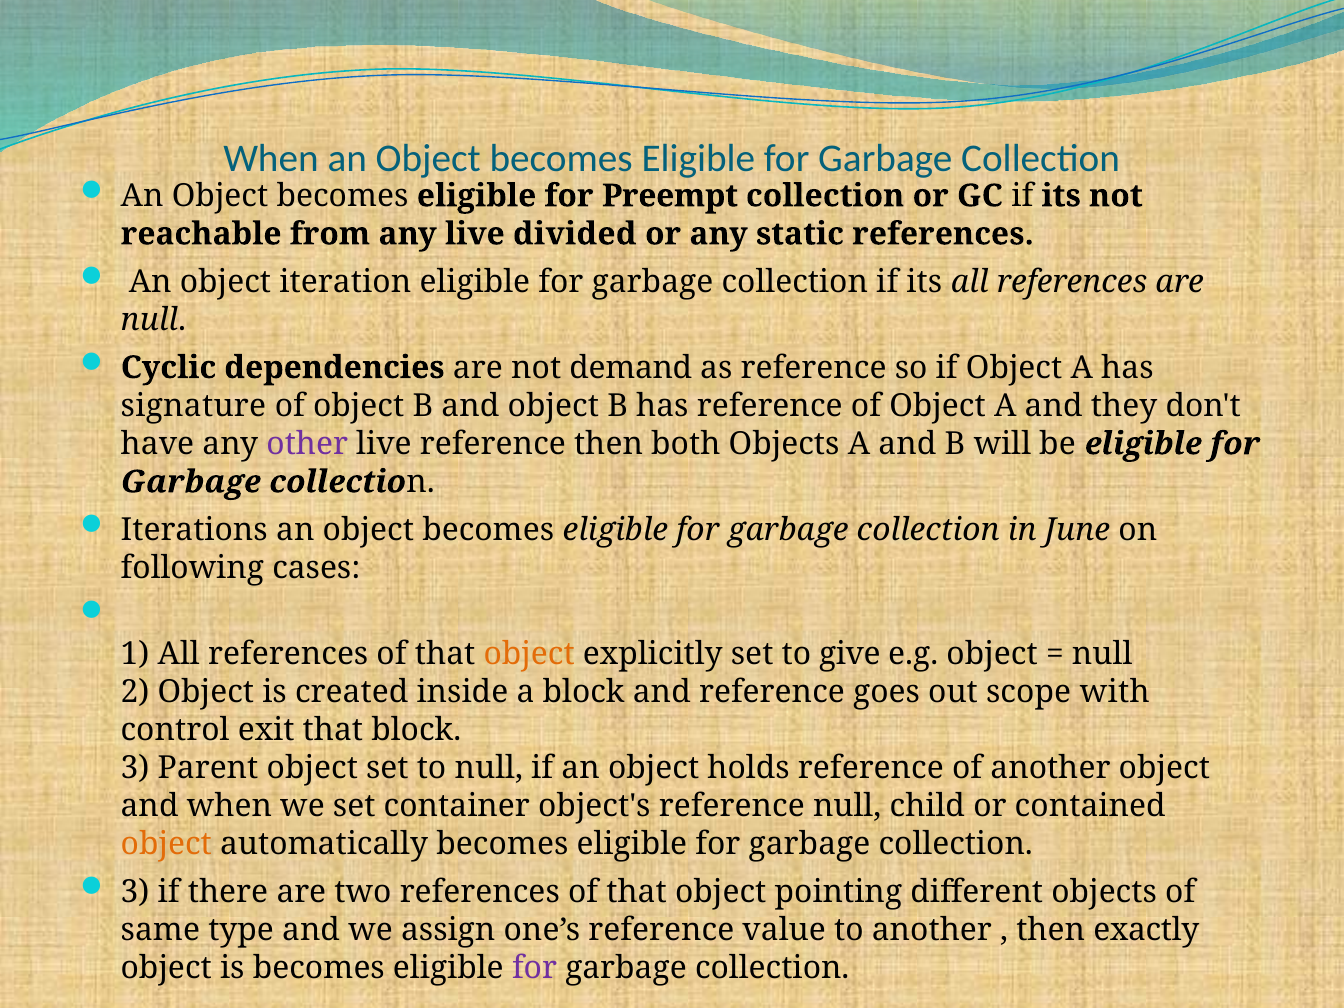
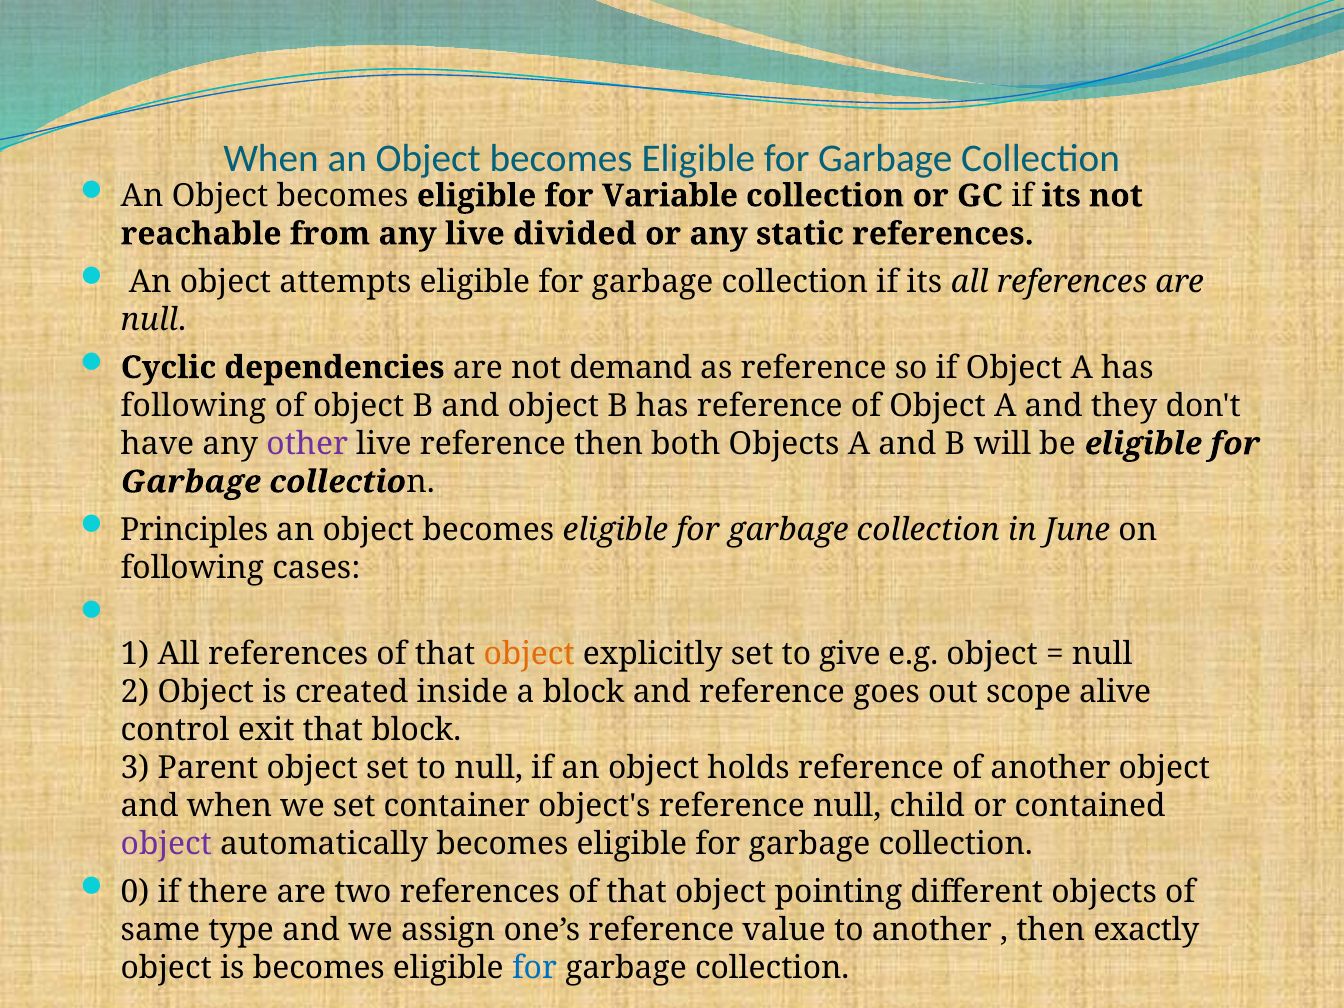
Preempt: Preempt -> Variable (670, 196)
iteration: iteration -> attempts (345, 282)
signature: signature -> following (193, 406)
Iterations: Iterations -> Principles (194, 530)
with: with -> alive (1115, 692)
object colour: orange -> purple (166, 844)
3: 3 -> 0 (135, 892)
for colour: purple -> blue (534, 968)
